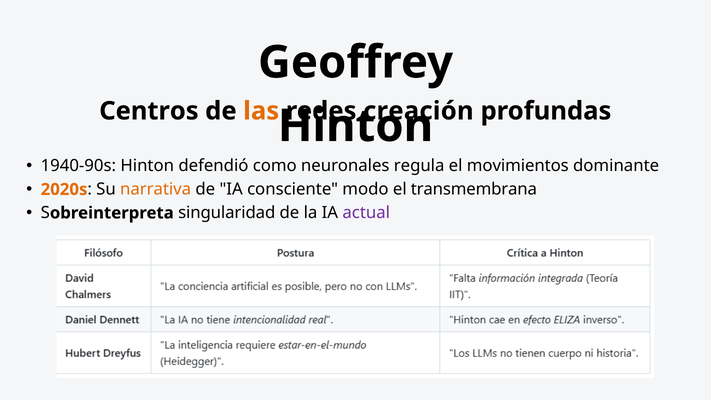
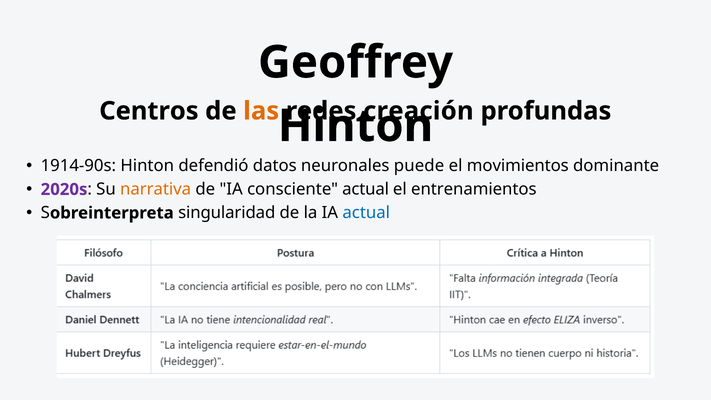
1940-90s: 1940-90s -> 1914-90s (78, 166)
como: como -> datos (275, 166)
regula: regula -> puede (419, 166)
2020s colour: orange -> purple (64, 189)
consciente modo: modo -> actual (366, 189)
transmembrana: transmembrana -> entrenamientos (474, 189)
actual colour: purple -> blue (366, 213)
